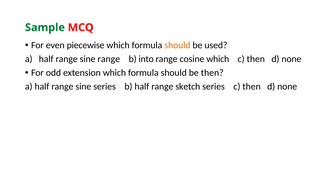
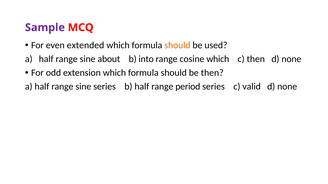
Sample colour: green -> purple (45, 28)
piecewise: piecewise -> extended (86, 45)
sine range: range -> about (109, 59)
sketch: sketch -> period (188, 87)
series c then: then -> valid (252, 87)
